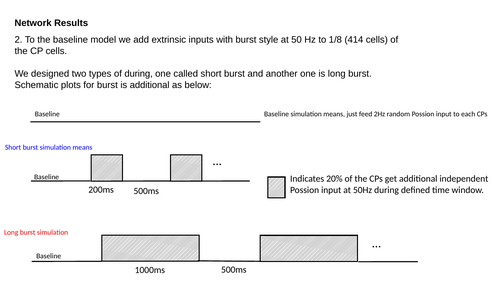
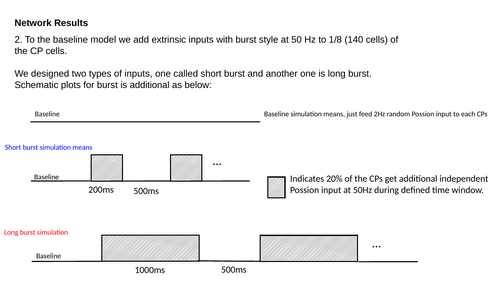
414: 414 -> 140 (354, 40)
of during: during -> inputs (138, 74)
